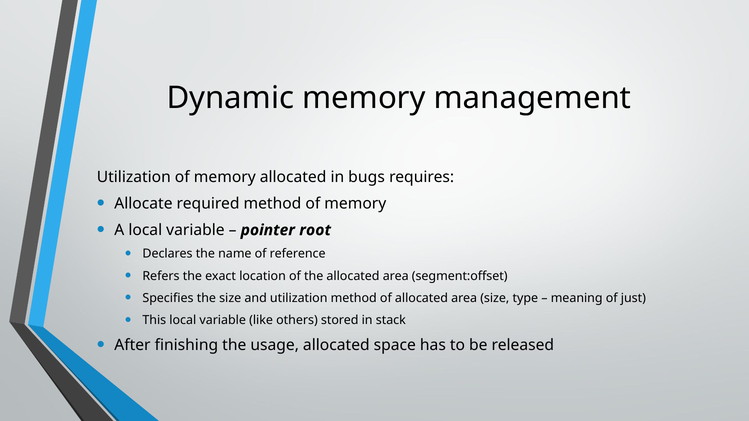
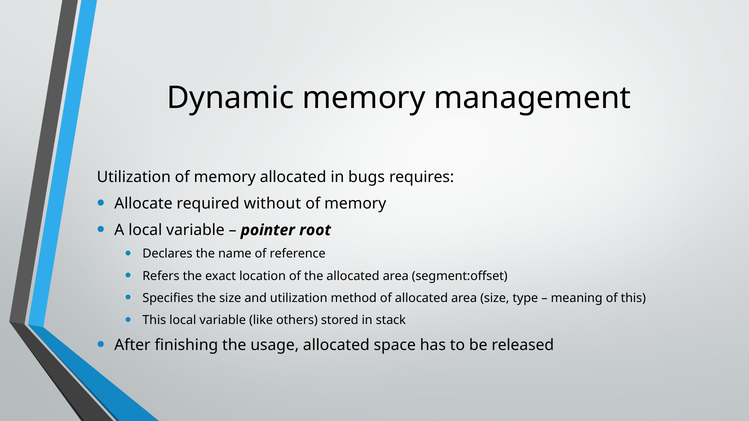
required method: method -> without (272, 204)
of just: just -> this (633, 298)
